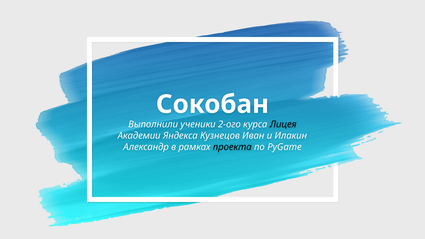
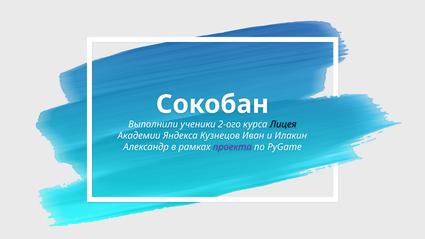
проекта colour: black -> purple (232, 147)
